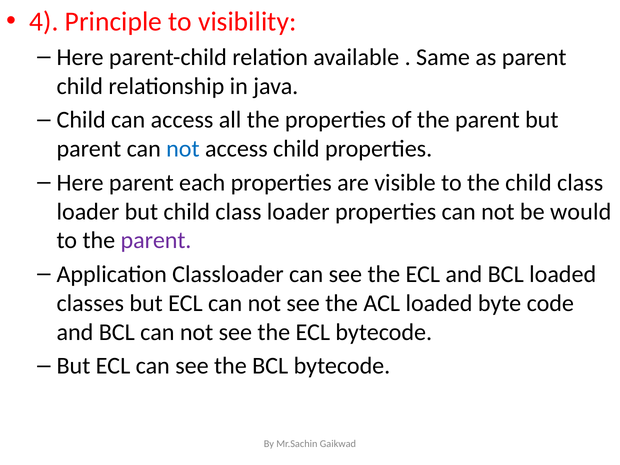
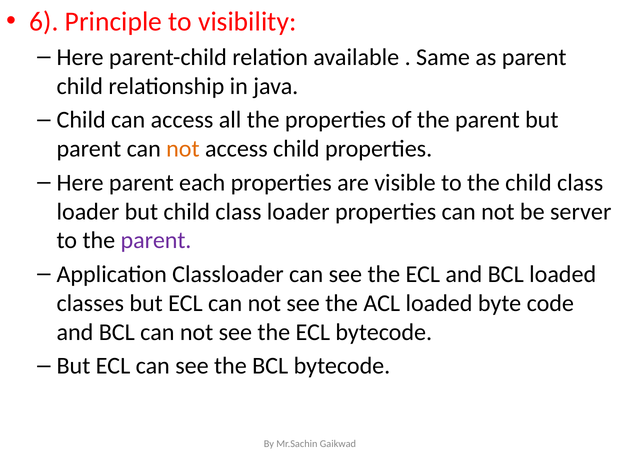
4: 4 -> 6 (44, 22)
not colour: blue -> orange (183, 149)
would: would -> server (581, 212)
